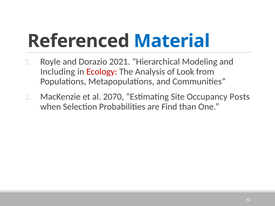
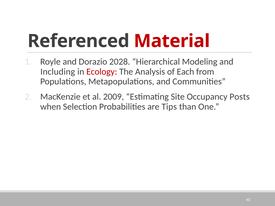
Material colour: blue -> red (172, 41)
2021: 2021 -> 2028 (120, 62)
Look: Look -> Each (185, 72)
2070: 2070 -> 2009 (114, 97)
Find: Find -> Tips (169, 107)
